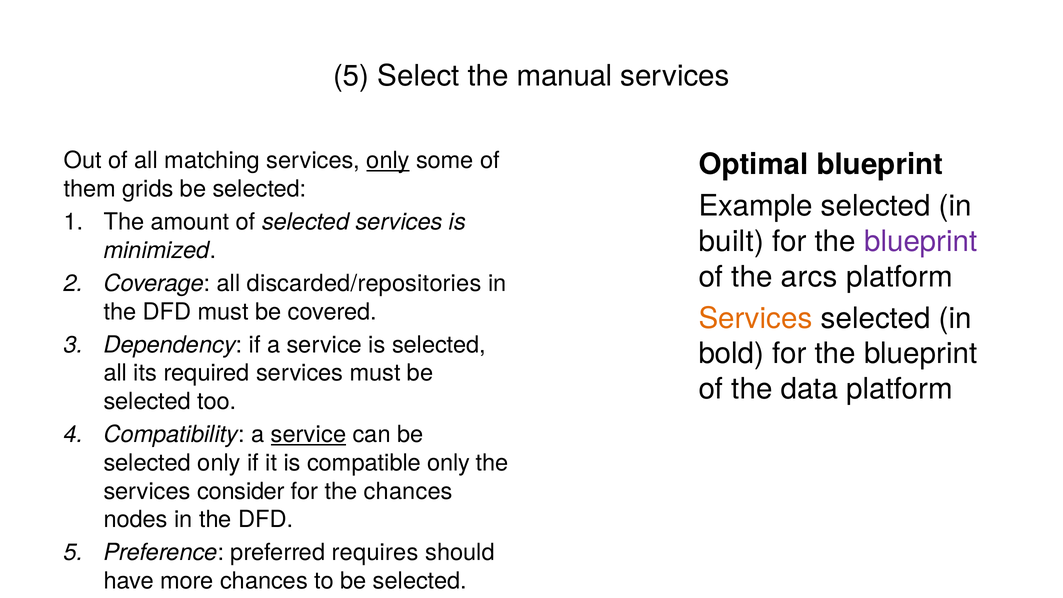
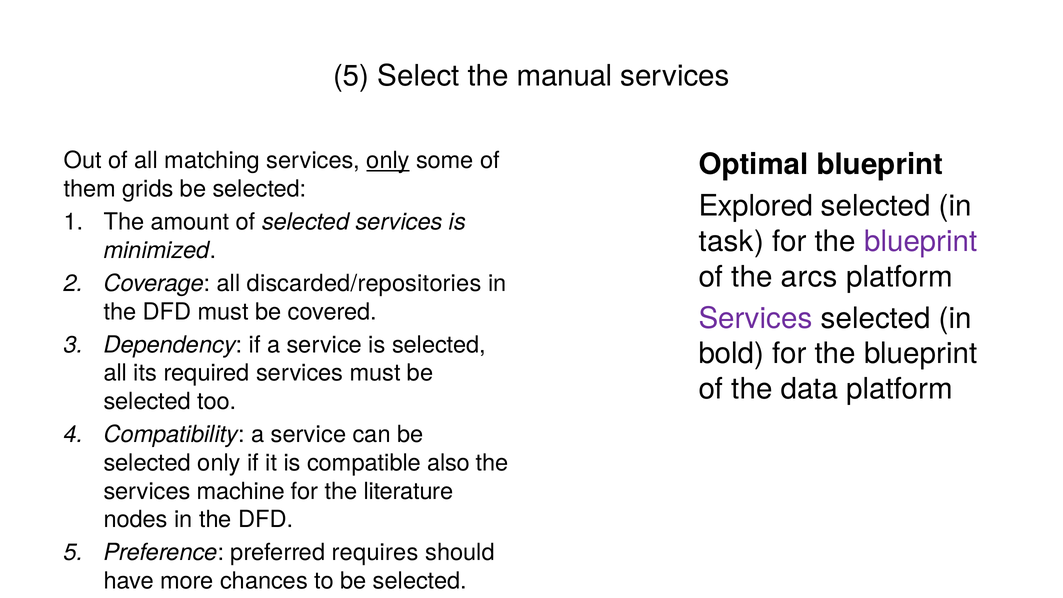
Example: Example -> Explored (756, 206)
built: built -> task (731, 241)
Services colour: orange -> purple (756, 318)
service underline: present -> none (308, 435)
compatible only: only -> also (449, 463)
consider: consider -> machine (241, 491)
the chances: chances -> literature (408, 491)
